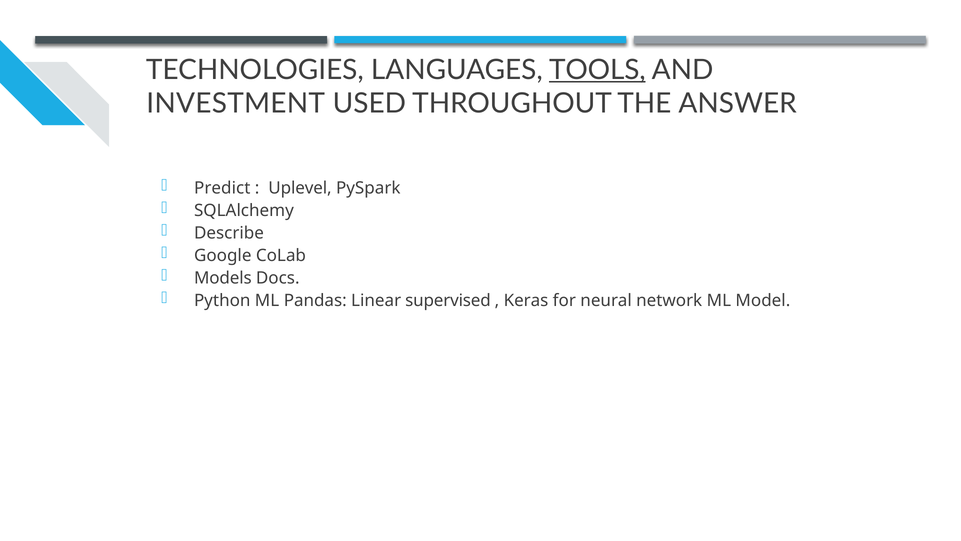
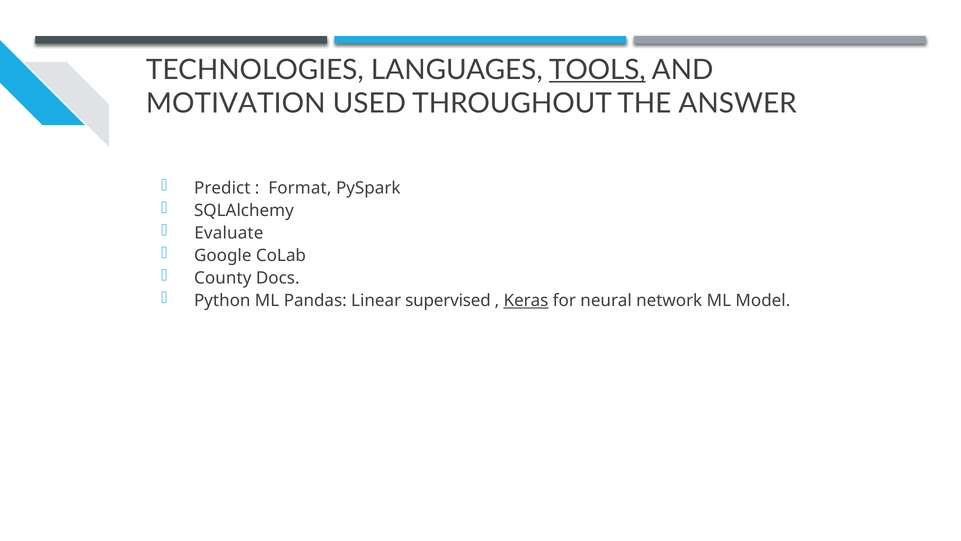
INVESTMENT: INVESTMENT -> MOTIVATION (236, 103)
Uplevel: Uplevel -> Format (300, 188)
Describe: Describe -> Evaluate (229, 233)
Models: Models -> County (223, 278)
Keras underline: none -> present (526, 300)
